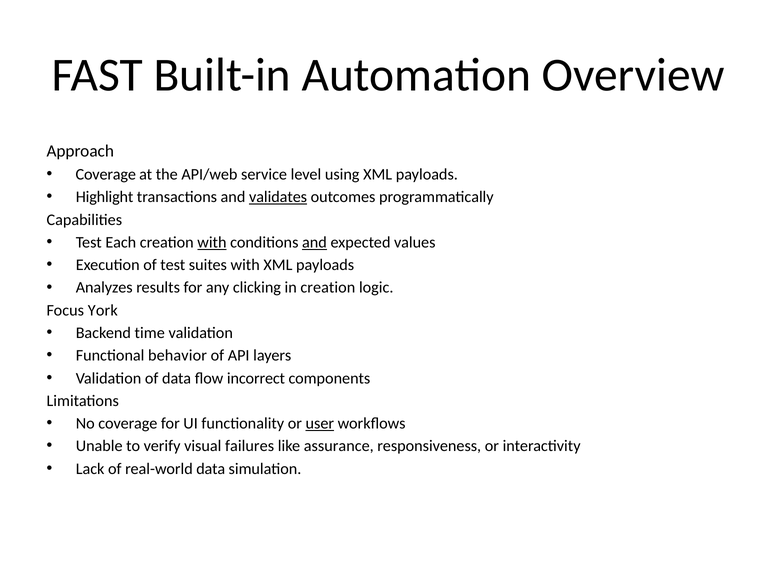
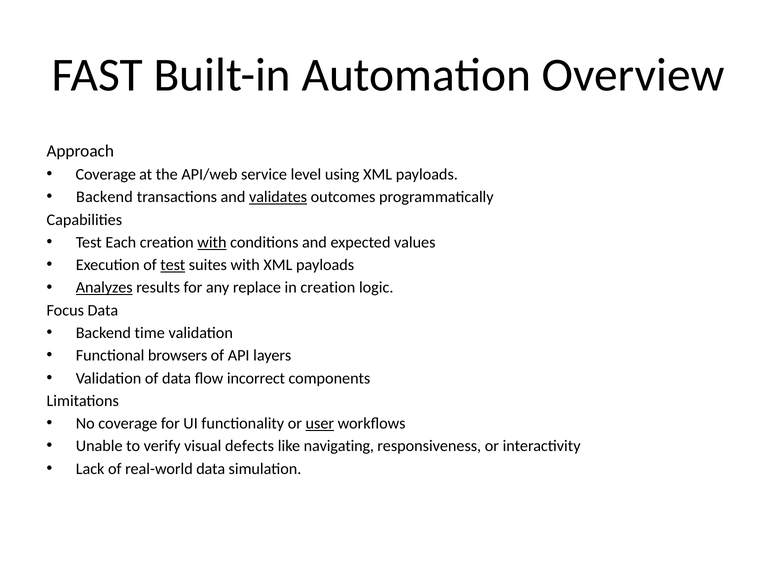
Highlight: Highlight -> Backend (104, 197)
and underline: present -> none (314, 243)
test underline: none -> present (173, 265)
Analyzes underline: none -> present (104, 288)
clicking: clicking -> replace (257, 288)
Focus York: York -> Data (103, 311)
behavior: behavior -> browsers (178, 356)
failures: failures -> defects (250, 447)
assurance: assurance -> navigating (339, 447)
